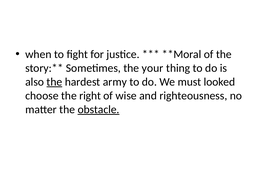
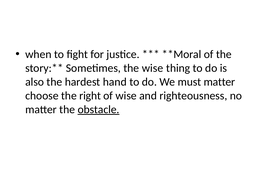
the your: your -> wise (153, 68)
the underline: present -> none (54, 82)
army: army -> hand (115, 82)
must looked: looked -> matter (219, 82)
